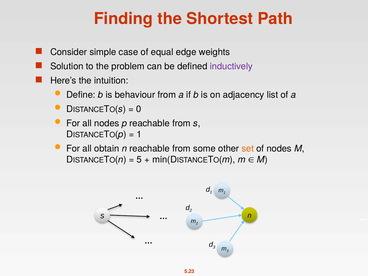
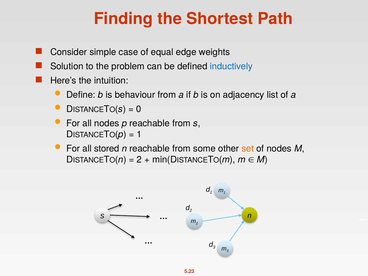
inductively colour: purple -> blue (231, 66)
obtain: obtain -> stored (107, 149)
5: 5 -> 2 (139, 160)
